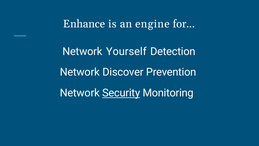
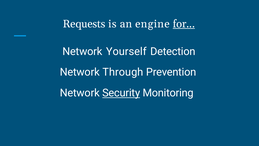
Enhance: Enhance -> Requests (84, 24)
for underline: none -> present (184, 24)
Discover: Discover -> Through (123, 72)
